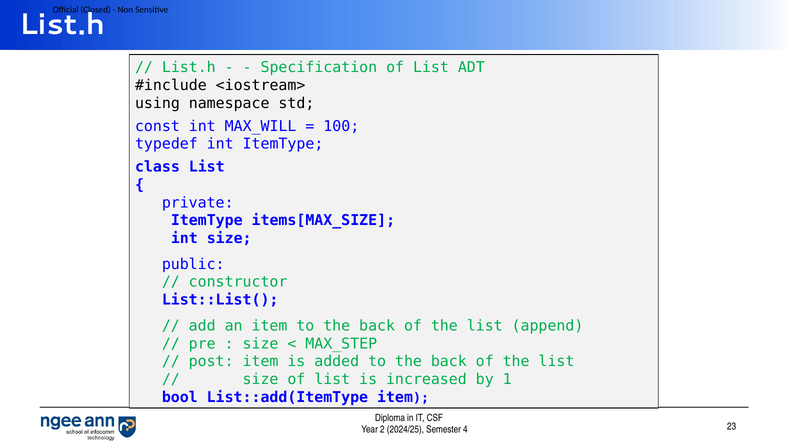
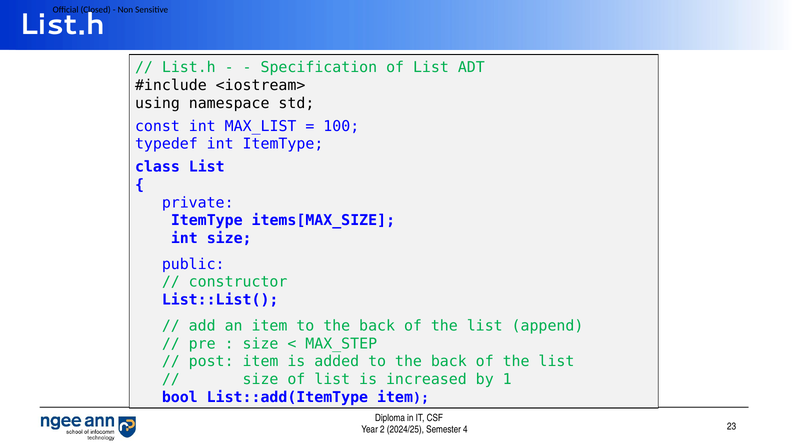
MAX_WILL: MAX_WILL -> MAX_LIST (261, 126)
